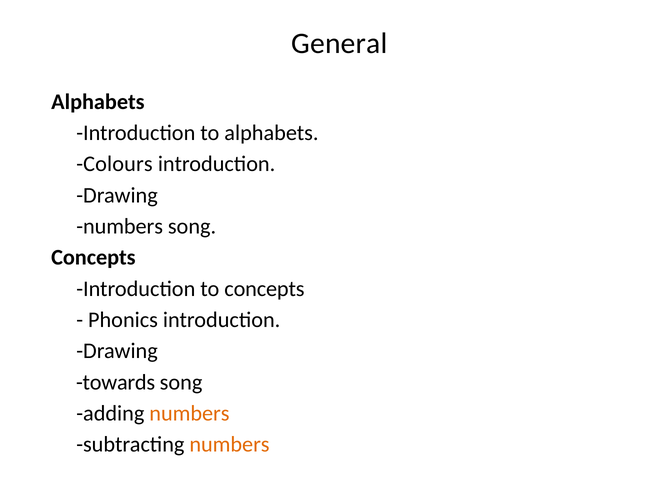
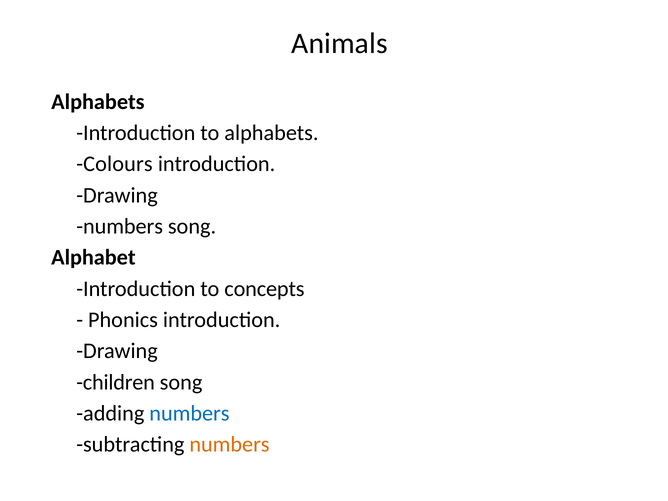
General: General -> Animals (339, 43)
Concepts: Concepts -> Alphabet (93, 258)
towards: towards -> children (116, 382)
numbers colour: orange -> blue (189, 413)
